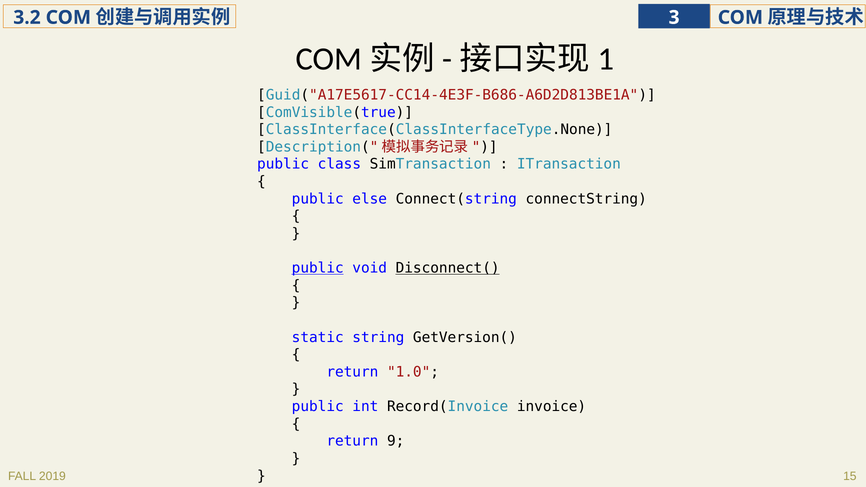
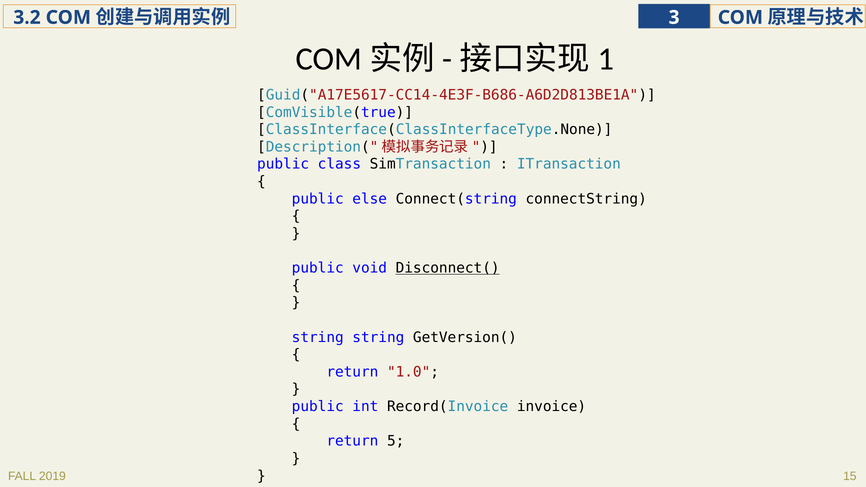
public underline: present -> none (318, 268)
static: static -> string (318, 337)
9: 9 -> 5 (396, 441)
